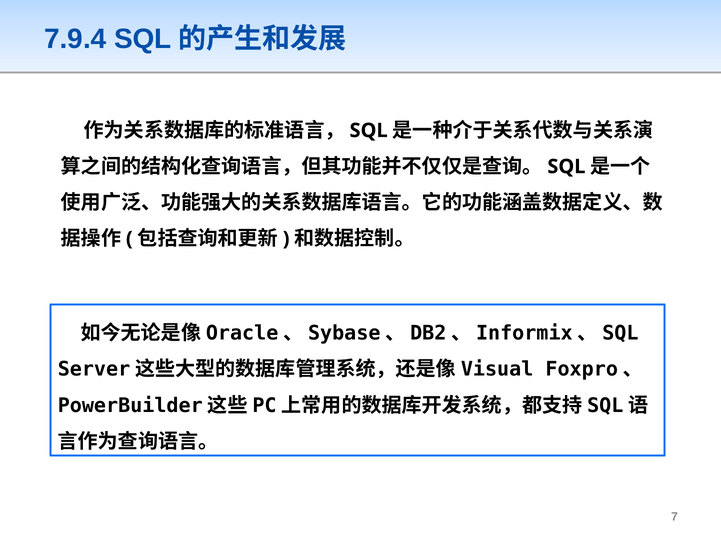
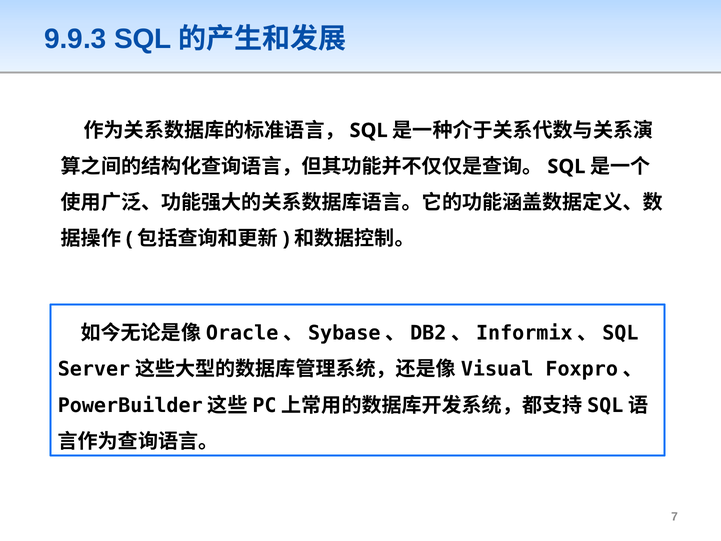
7.9.4: 7.9.4 -> 9.9.3 (75, 39)
